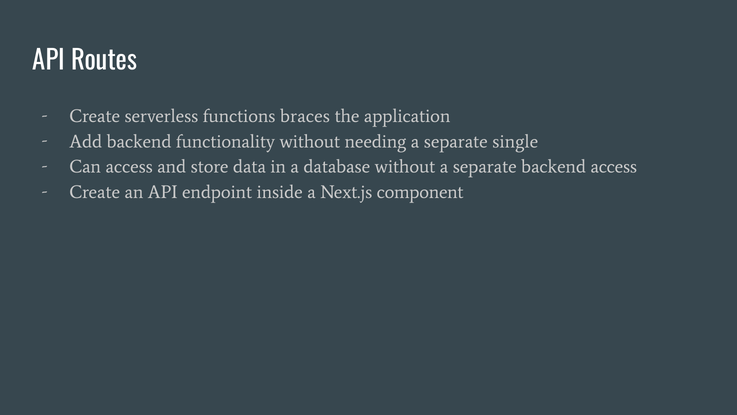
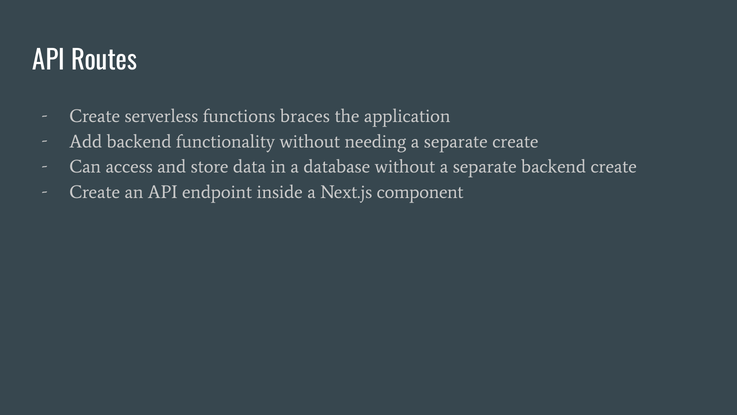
separate single: single -> create (515, 141)
backend access: access -> create (614, 167)
